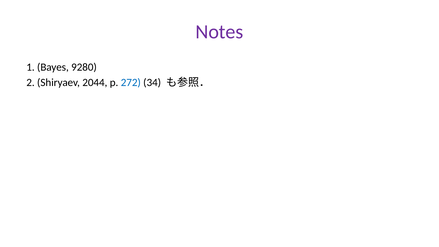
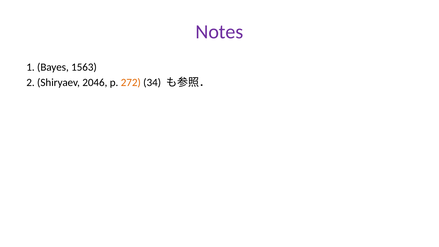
9280: 9280 -> 1563 (84, 67)
2044: 2044 -> 2046 (95, 83)
272 colour: blue -> orange (131, 83)
